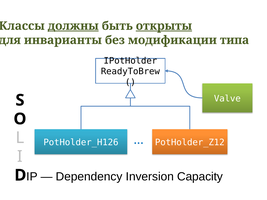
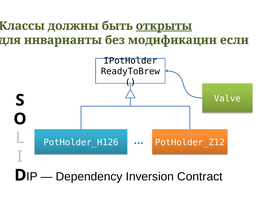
должны underline: present -> none (73, 26)
типа: типа -> если (234, 40)
Capacity: Capacity -> Contract (200, 177)
